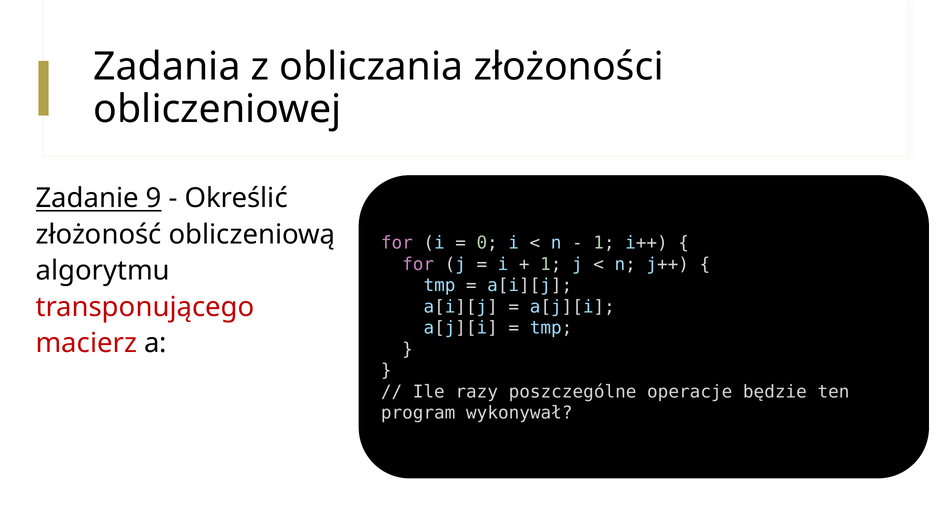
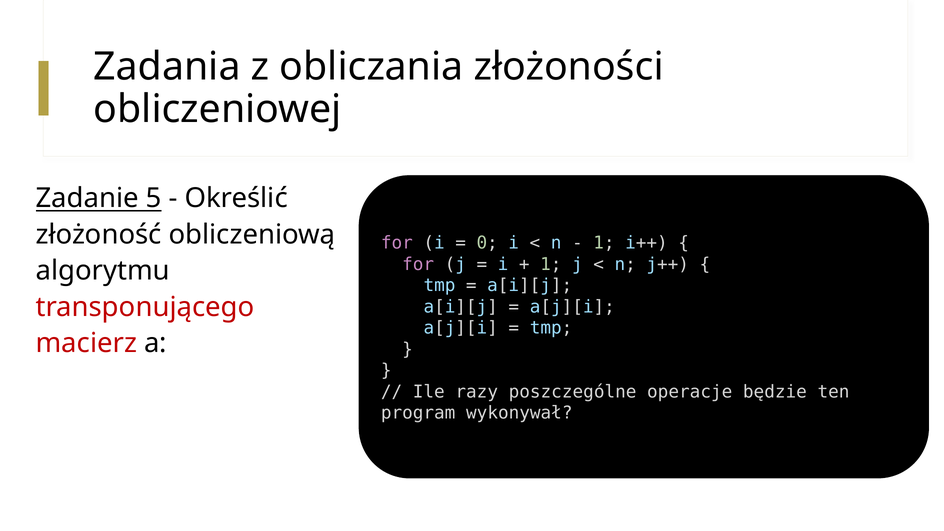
9: 9 -> 5 (154, 198)
